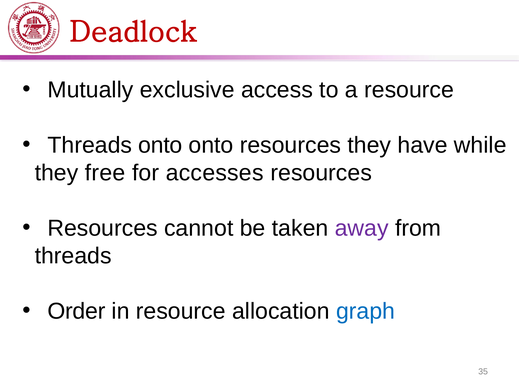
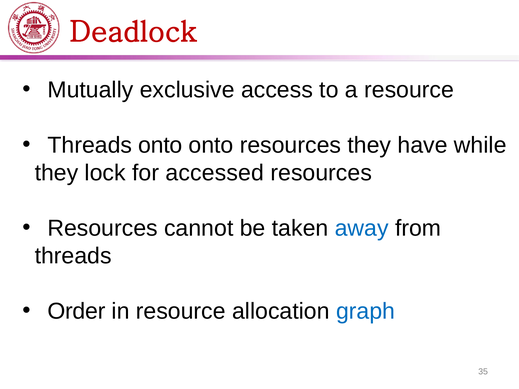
free: free -> lock (105, 173)
accesses: accesses -> accessed (215, 173)
away colour: purple -> blue (362, 228)
